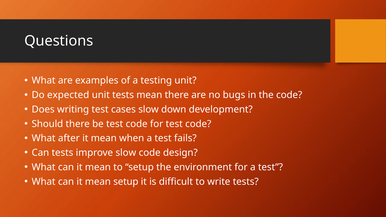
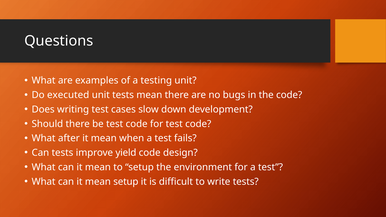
expected: expected -> executed (68, 95)
improve slow: slow -> yield (126, 153)
